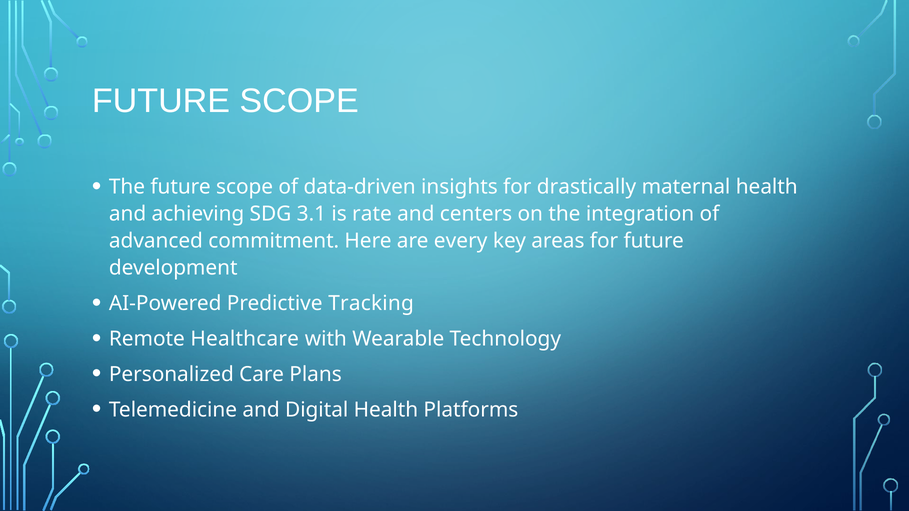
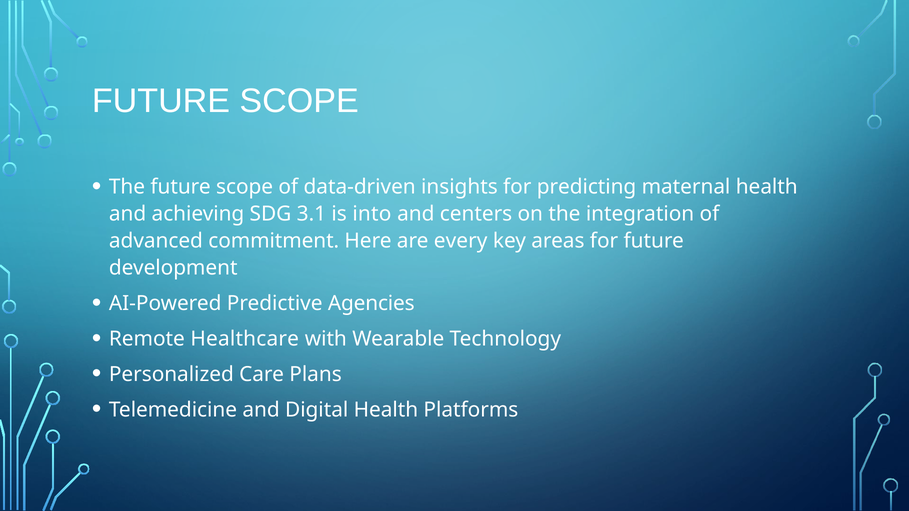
drastically: drastically -> predicting (587, 187)
rate: rate -> into (372, 214)
Tracking: Tracking -> Agencies (371, 303)
